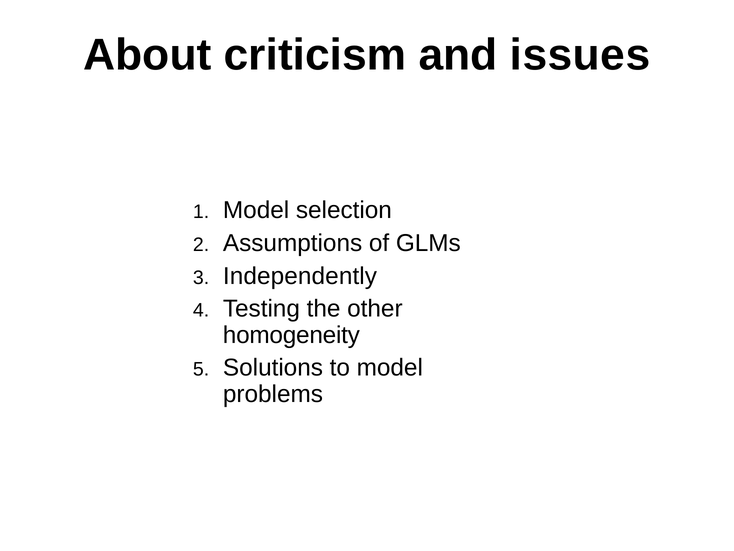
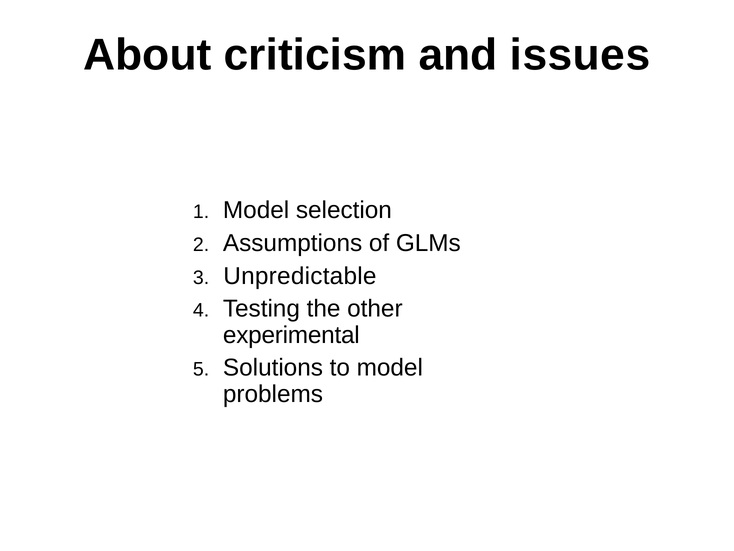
Independently: Independently -> Unpredictable (300, 276)
homogeneity: homogeneity -> experimental (291, 335)
